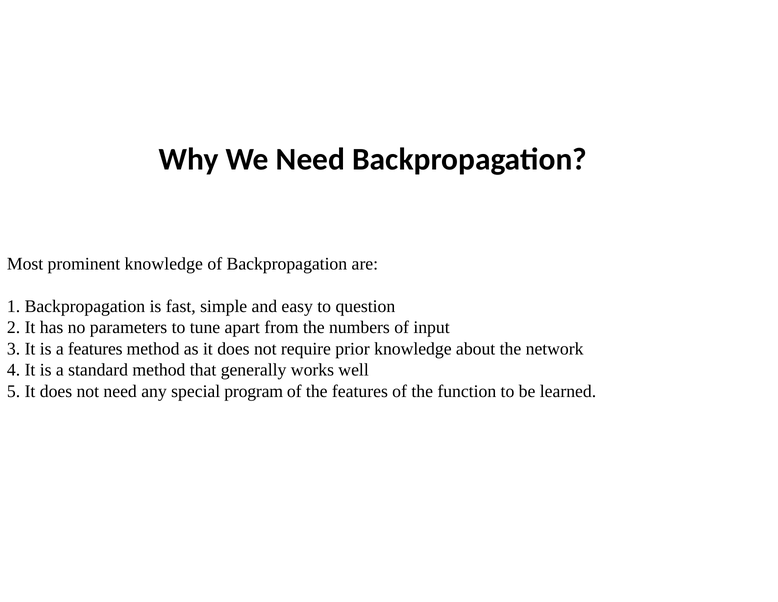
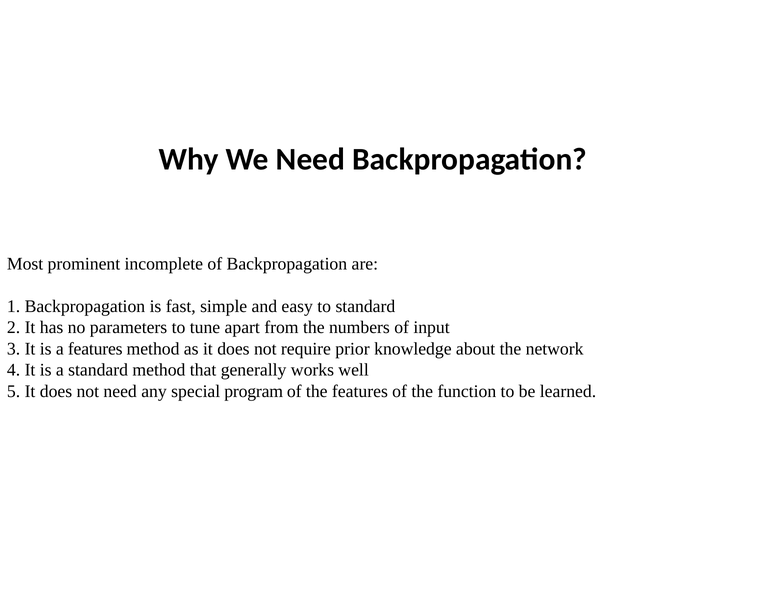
prominent knowledge: knowledge -> incomplete (164, 263)
to question: question -> standard (365, 306)
